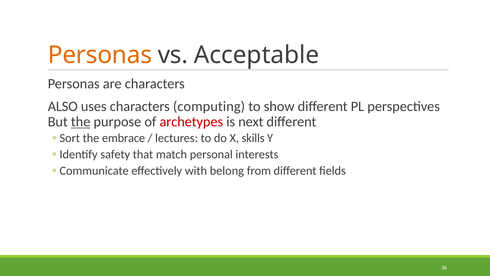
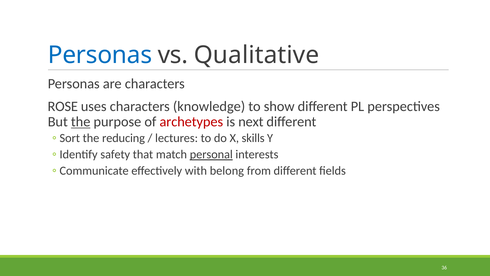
Personas colour: orange -> blue (100, 55)
Acceptable: Acceptable -> Qualitative (257, 55)
ALSO: ALSO -> ROSE (63, 106)
computing: computing -> knowledge (209, 106)
embrace: embrace -> reducing (124, 138)
personal underline: none -> present (211, 154)
